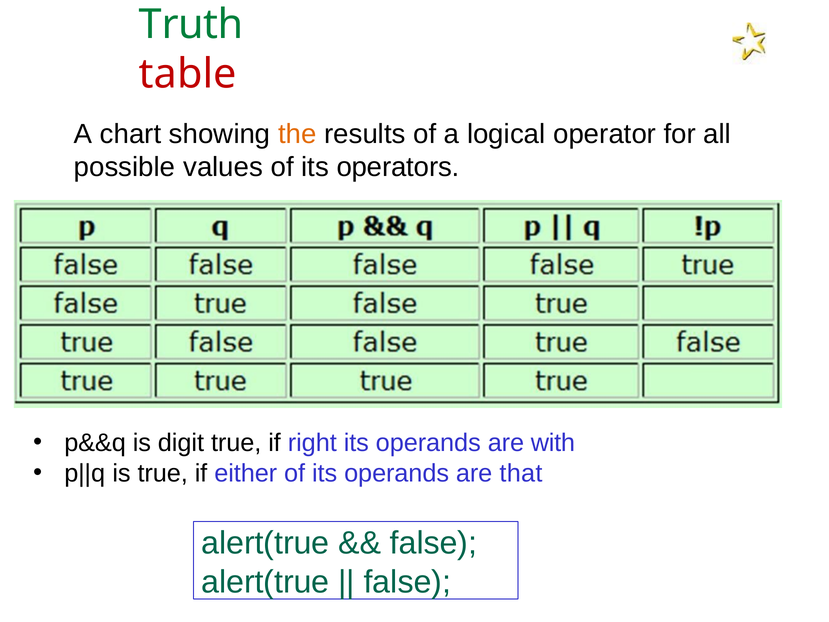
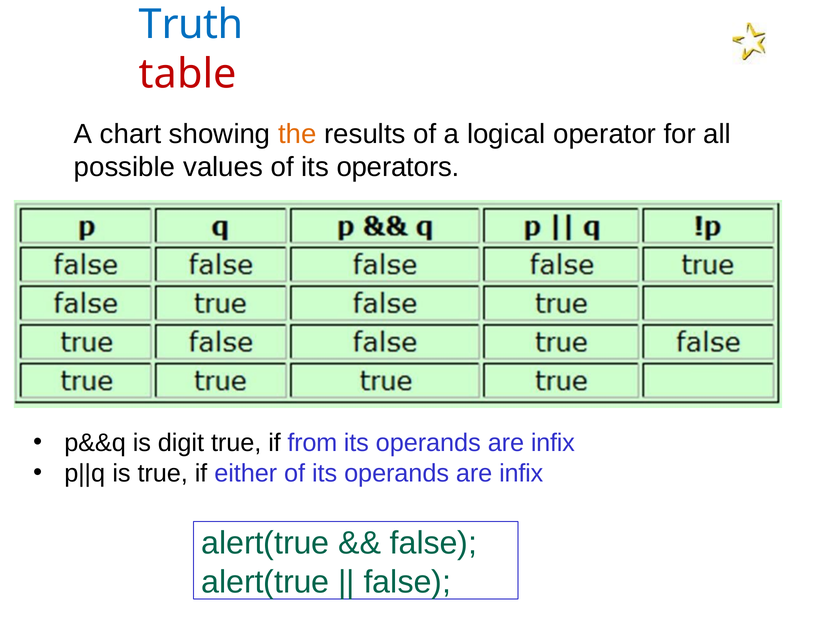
Truth colour: green -> blue (191, 24)
right: right -> from (312, 443)
with: with -> infix (553, 443)
that: that -> infix (521, 473)
